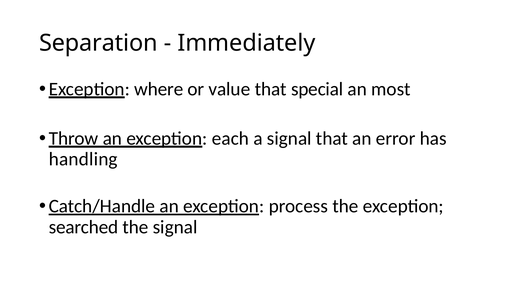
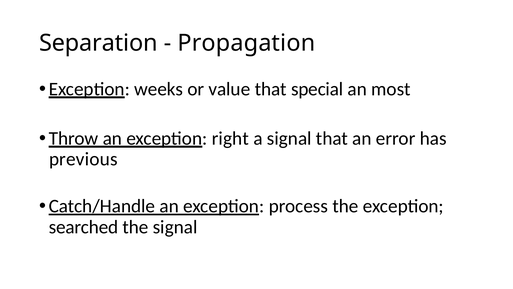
Immediately: Immediately -> Propagation (246, 43)
where: where -> weeks (159, 89)
each: each -> right (230, 138)
handling: handling -> previous (83, 159)
